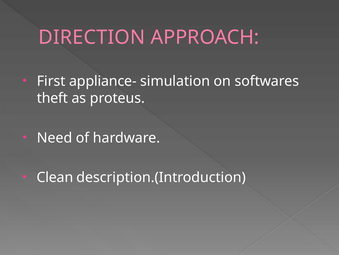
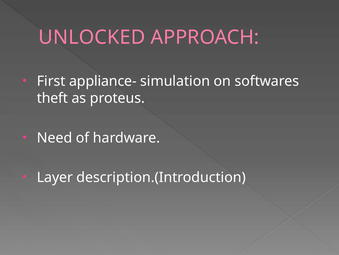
DIRECTION: DIRECTION -> UNLOCKED (92, 37)
Clean: Clean -> Layer (55, 177)
